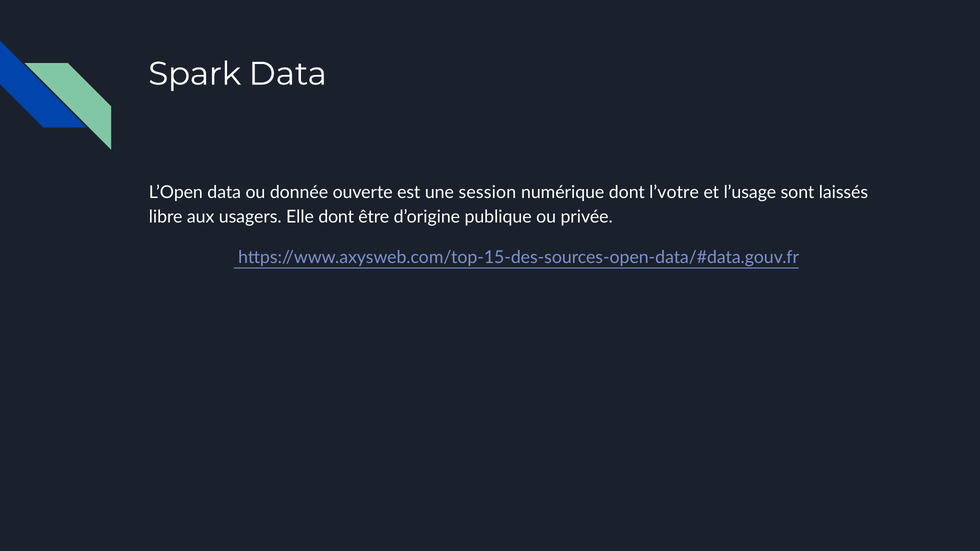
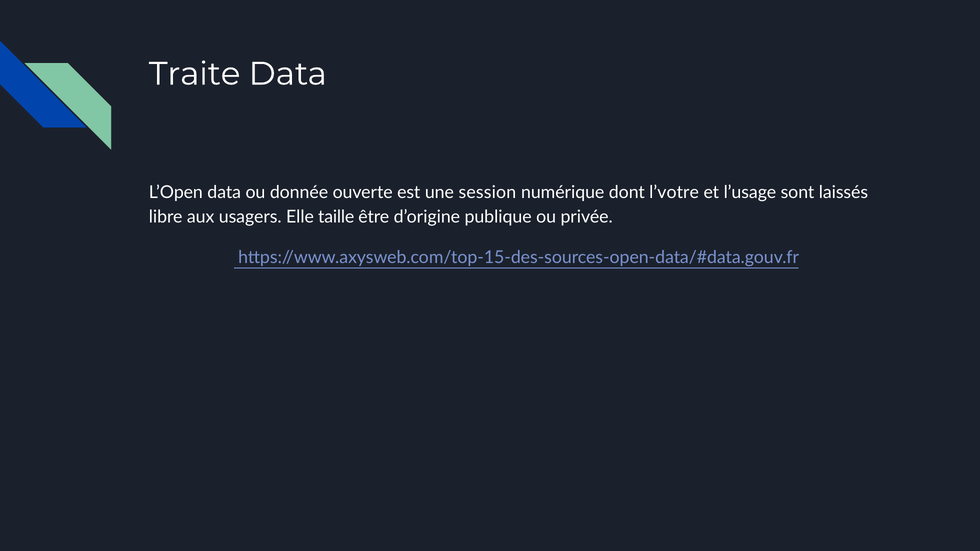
Spark: Spark -> Traite (195, 74)
Elle dont: dont -> taille (336, 217)
